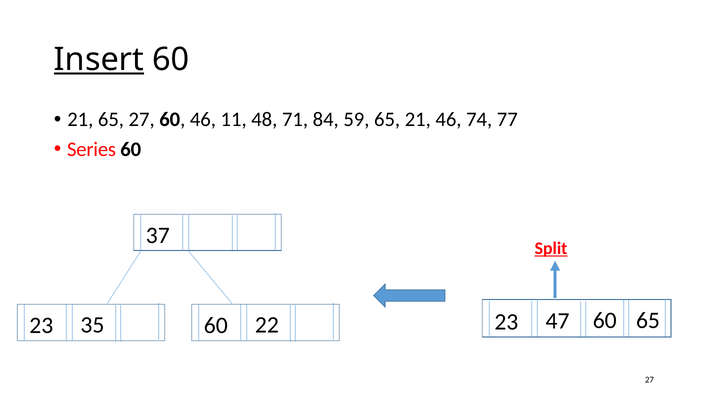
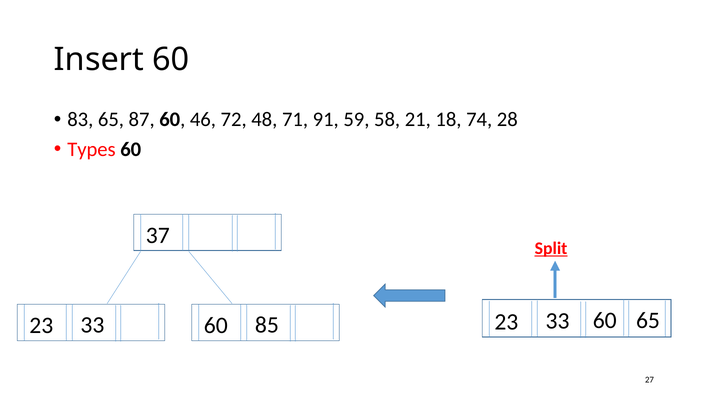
Insert underline: present -> none (99, 59)
21: 21 -> 83 (80, 120)
65 27: 27 -> 87 (142, 120)
11: 11 -> 72 (234, 120)
84: 84 -> 91 (326, 120)
59 65: 65 -> 58 (387, 120)
21 46: 46 -> 18 (448, 120)
77: 77 -> 28 (507, 120)
Series: Series -> Types (91, 149)
47: 47 -> 33 (558, 321)
35: 35 -> 33 (92, 325)
22: 22 -> 85 (267, 325)
